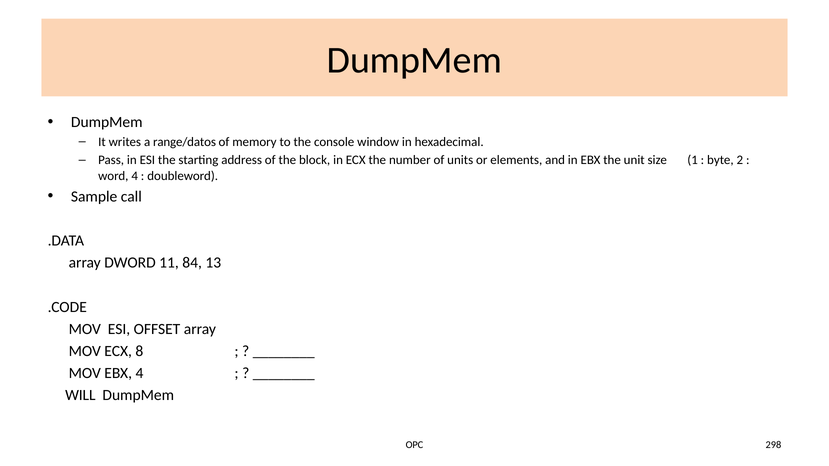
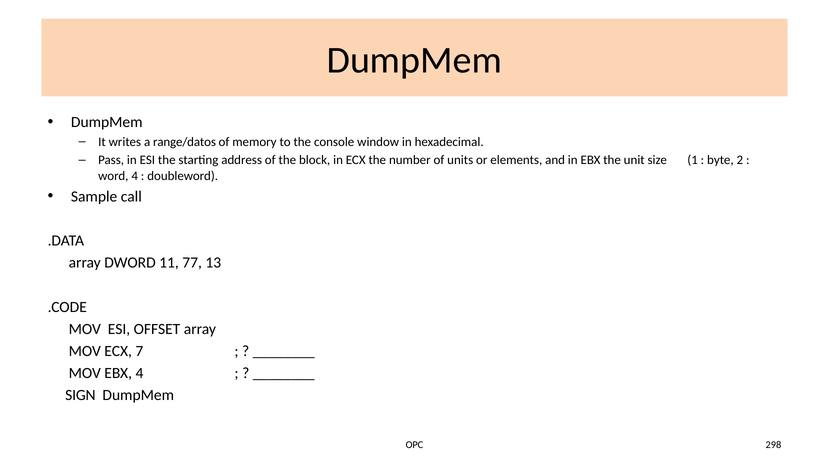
84: 84 -> 77 (192, 263)
8: 8 -> 7 (139, 351)
WILL: WILL -> SIGN (80, 396)
